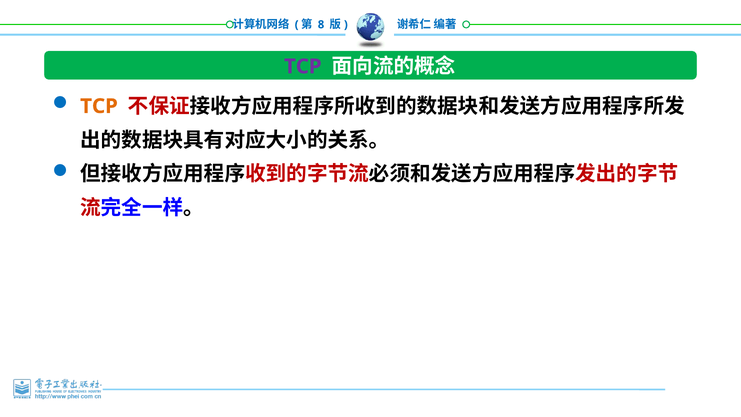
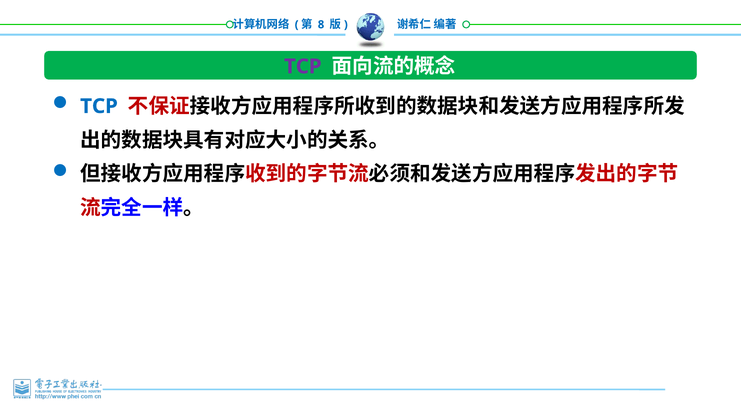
TCP colour: orange -> blue (99, 106)
